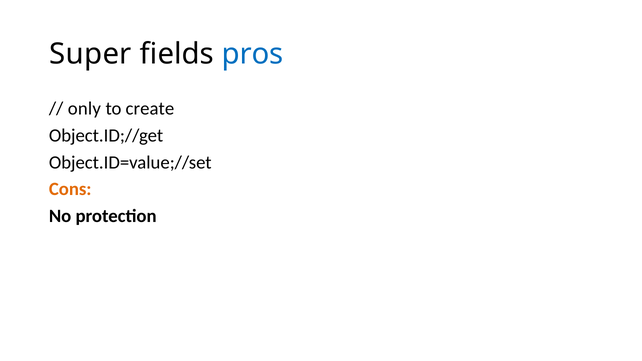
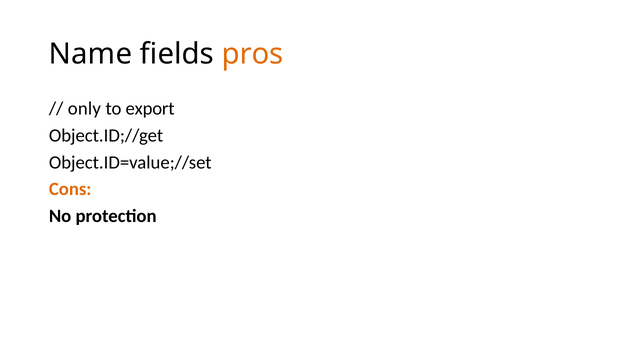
Super: Super -> Name (91, 54)
pros colour: blue -> orange (252, 54)
create: create -> export (150, 109)
